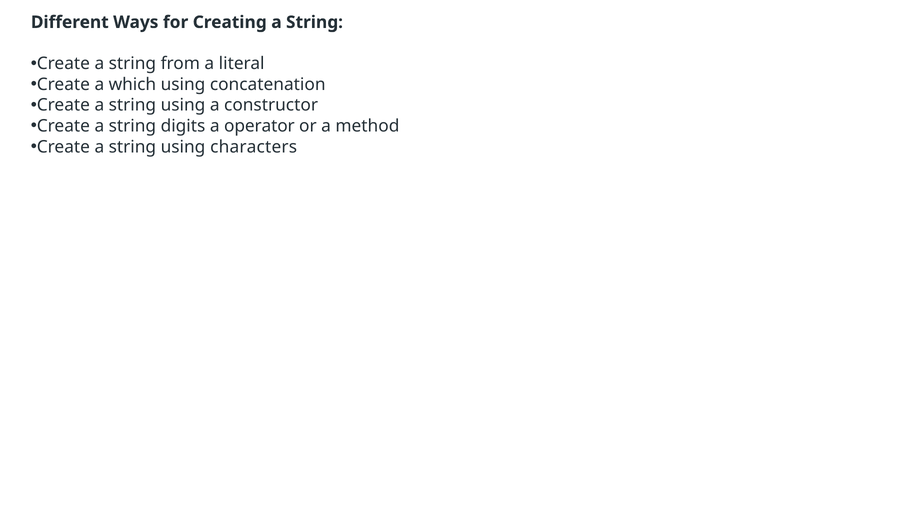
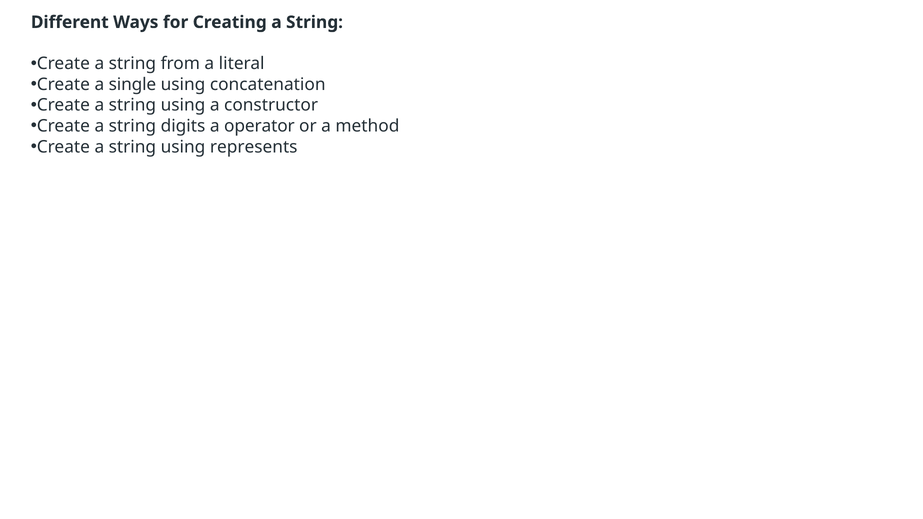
which: which -> single (132, 85)
characters: characters -> represents (254, 147)
